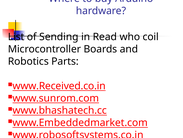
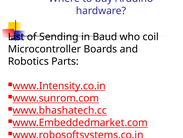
Read: Read -> Baud (105, 37)
www.Received.co.in: www.Received.co.in -> www.Intensity.co.in (59, 85)
